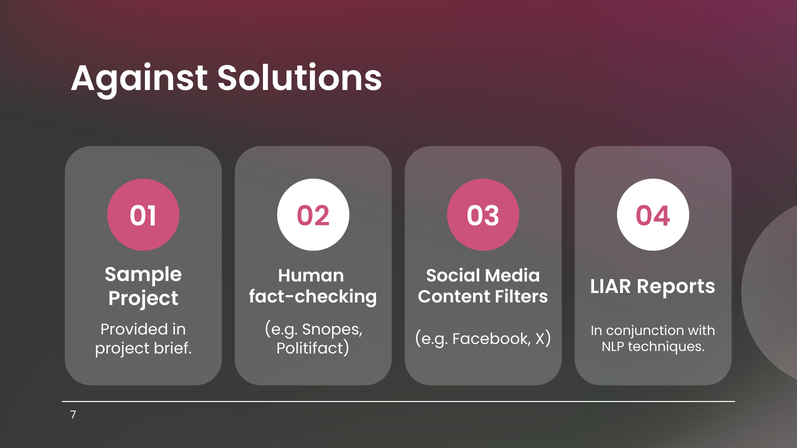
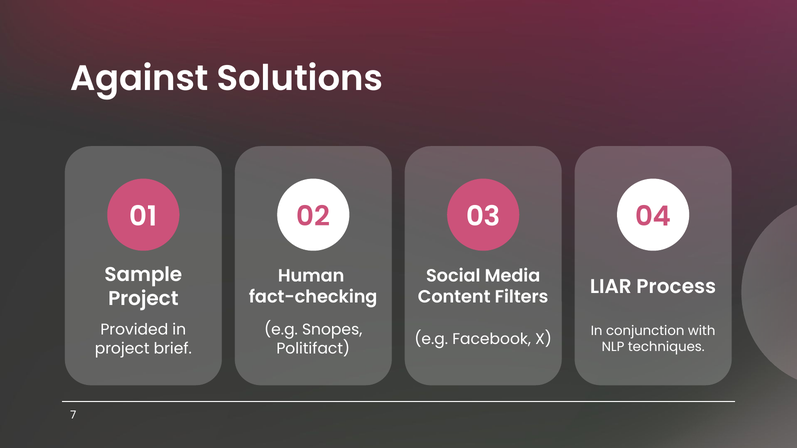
Reports: Reports -> Process (676, 287)
